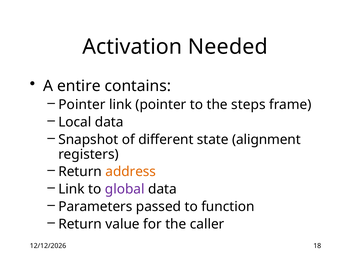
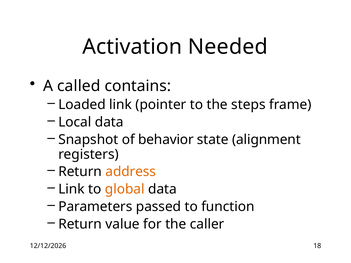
entire: entire -> called (79, 86)
Pointer: Pointer -> Loaded (82, 105)
different: different -> behavior (166, 140)
global colour: purple -> orange (125, 189)
